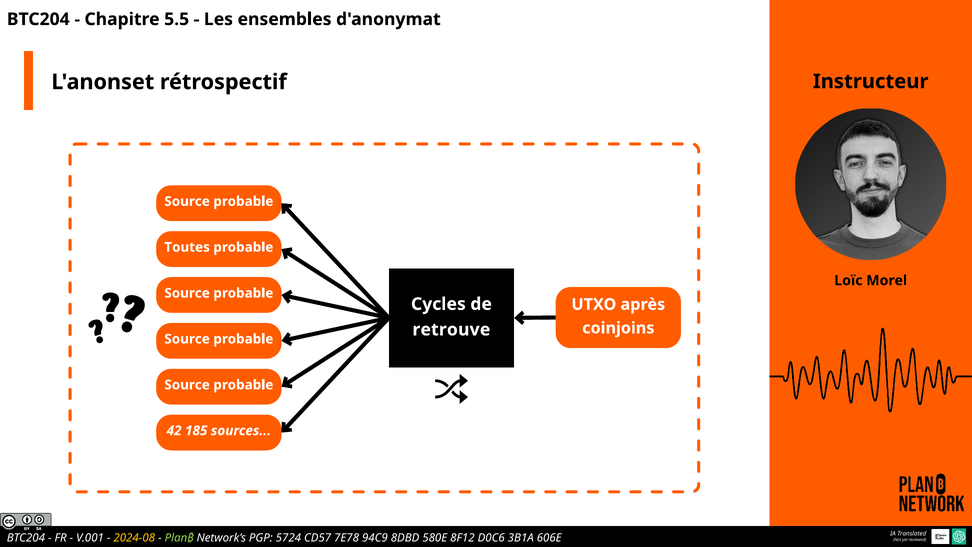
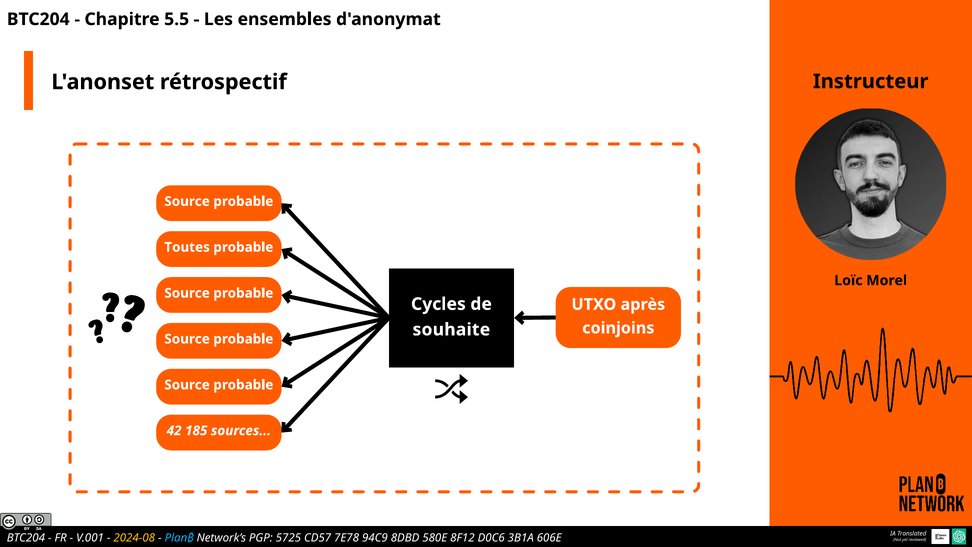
retrouve: retrouve -> souhaite (451, 329)
Plan₿ colour: light green -> light blue (179, 538)
5724: 5724 -> 5725 (288, 538)
